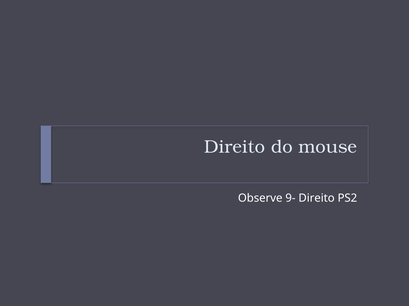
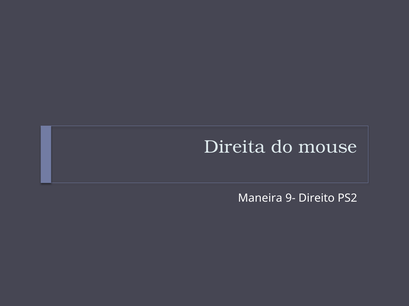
Direito: Direito -> Direita (235, 147)
Observe: Observe -> Maneira (260, 198)
